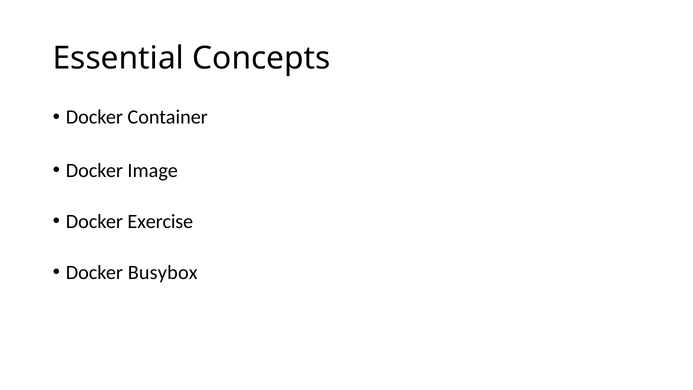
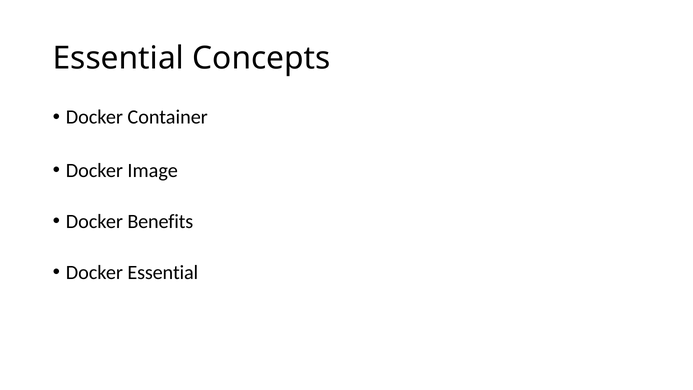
Exercise: Exercise -> Benefits (160, 221)
Docker Busybox: Busybox -> Essential (163, 272)
